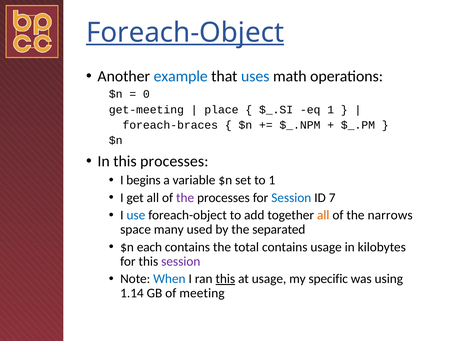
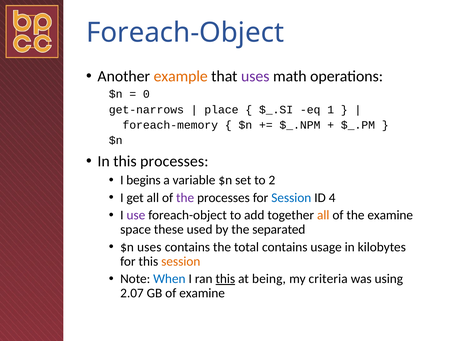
Foreach-Object underline: present -> none (185, 33)
example colour: blue -> orange (181, 76)
uses colour: blue -> purple (255, 76)
get-meeting: get-meeting -> get-narrows (146, 110)
foreach-braces: foreach-braces -> foreach-memory (170, 125)
to 1: 1 -> 2 (272, 180)
7: 7 -> 4 (332, 198)
use colour: blue -> purple (136, 215)
the narrows: narrows -> examine (390, 215)
many: many -> these (169, 230)
$n each: each -> uses (149, 247)
session colour: purple -> orange (181, 261)
at usage: usage -> being (269, 279)
specific: specific -> criteria (328, 279)
1.14: 1.14 -> 2.07 (132, 293)
of meeting: meeting -> examine (202, 293)
